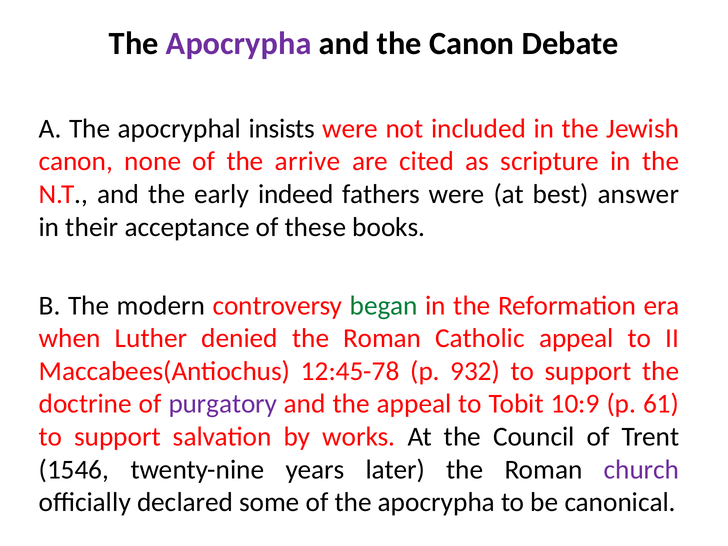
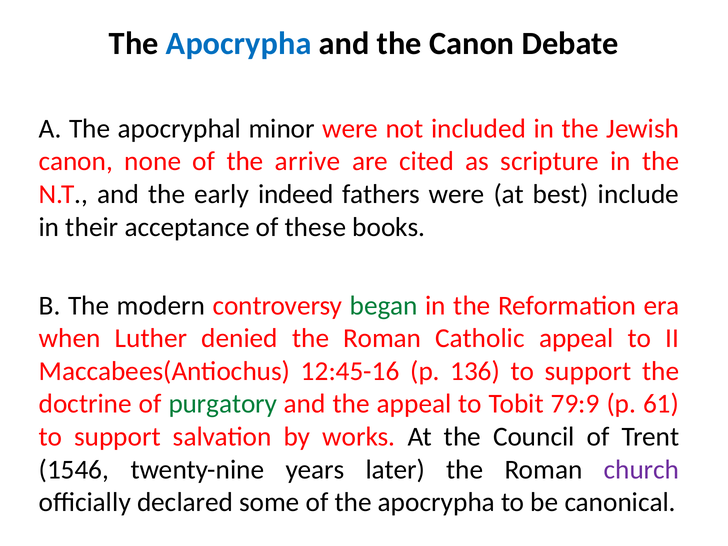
Apocrypha colour: purple -> blue (239, 44)
insists: insists -> minor (282, 129)
answer: answer -> include (638, 194)
12:45-78: 12:45-78 -> 12:45-16 (350, 371)
932: 932 -> 136 (475, 371)
purgatory colour: purple -> green (223, 404)
10:9: 10:9 -> 79:9 (575, 404)
